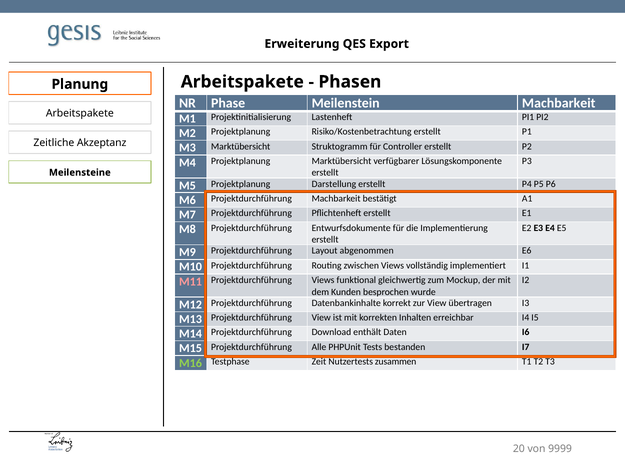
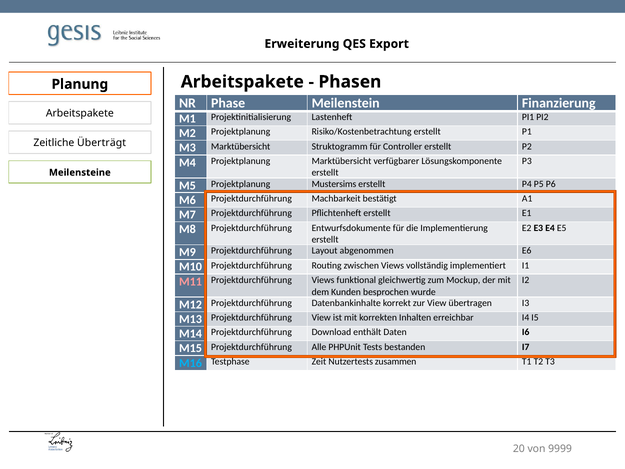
Meilenstein Machbarkeit: Machbarkeit -> Finanzierung (559, 103)
Akzeptanz: Akzeptanz -> Überträgt (102, 143)
Darstellung: Darstellung -> Mustersims (334, 184)
M16 colour: light green -> light blue (191, 363)
